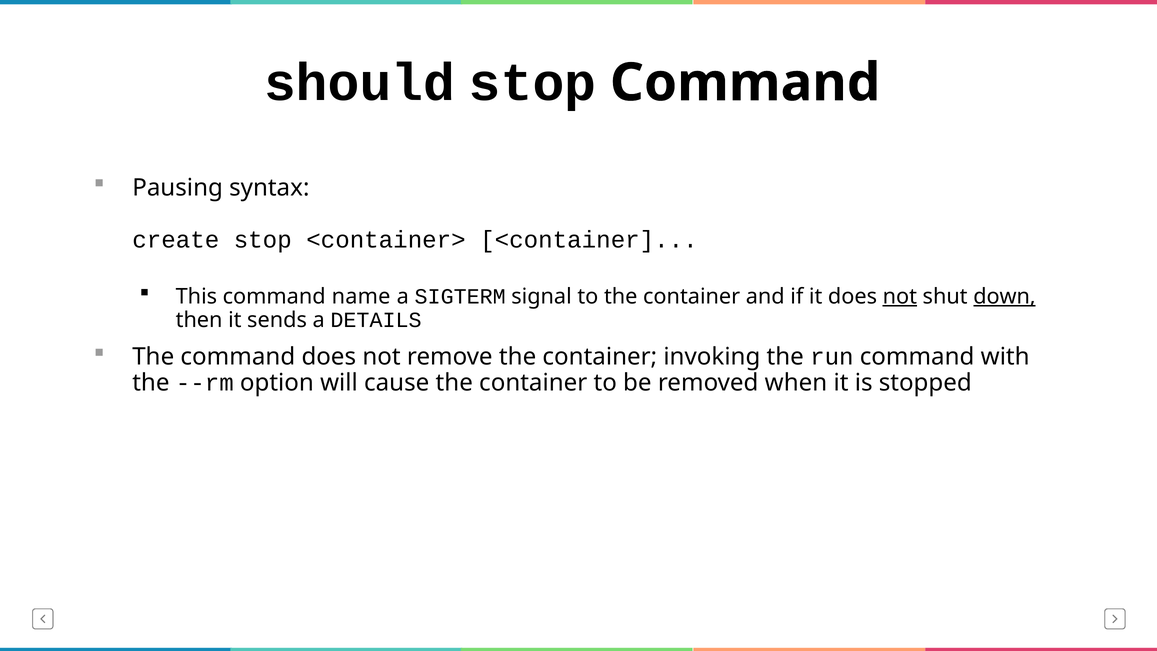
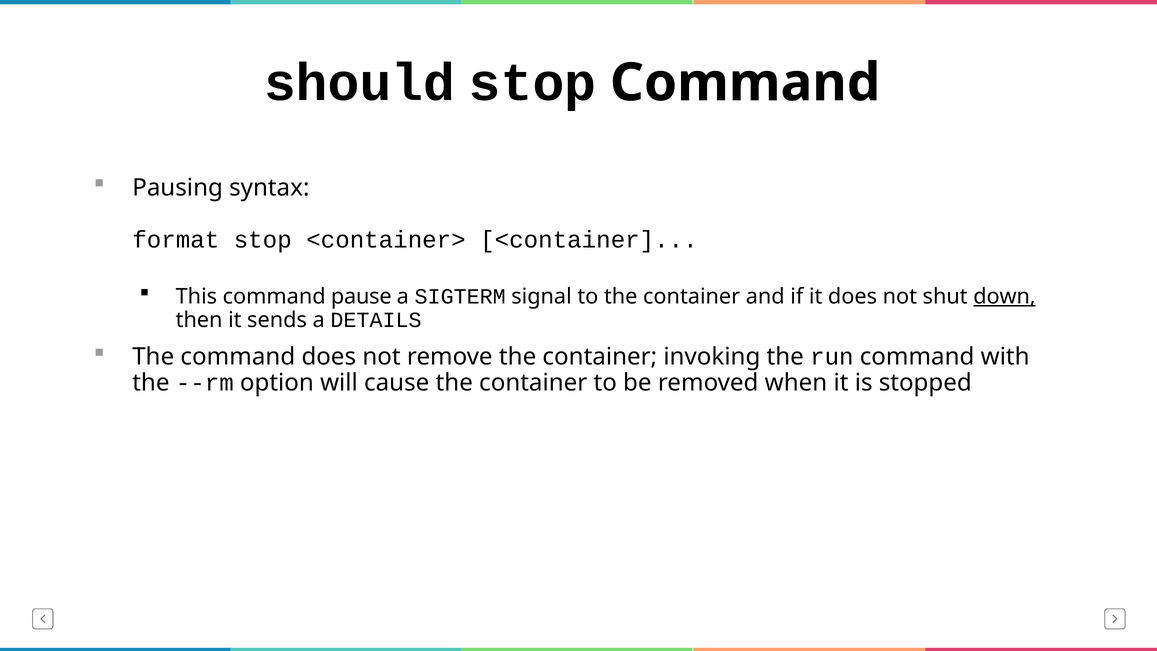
create: create -> format (176, 240)
name: name -> pause (361, 296)
not underline: present -> none (900, 296)
